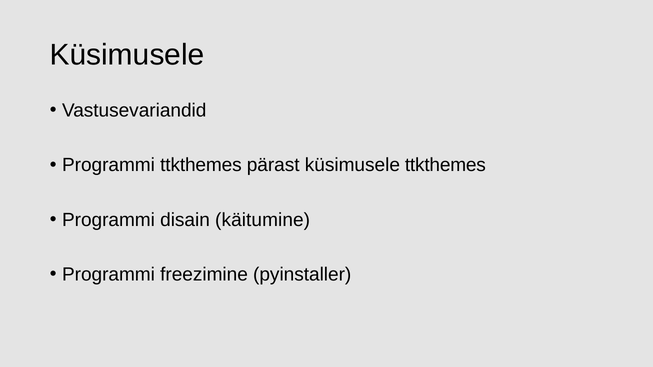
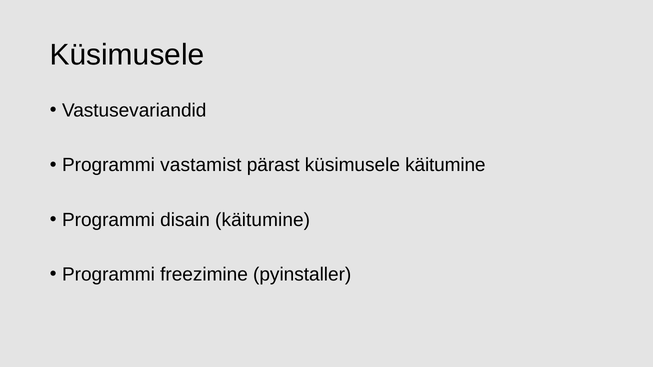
Programmi ttkthemes: ttkthemes -> vastamist (201, 165)
küsimusele ttkthemes: ttkthemes -> käitumine (445, 165)
